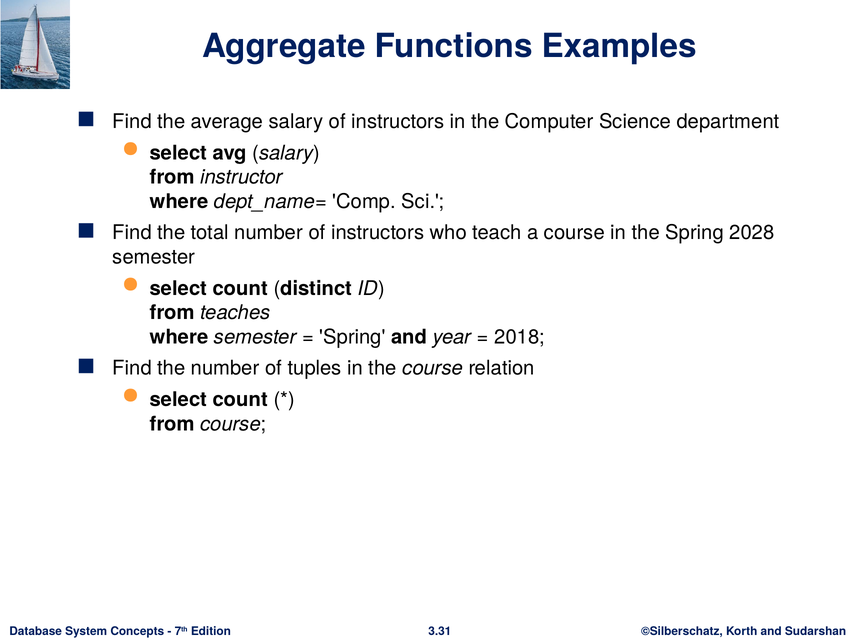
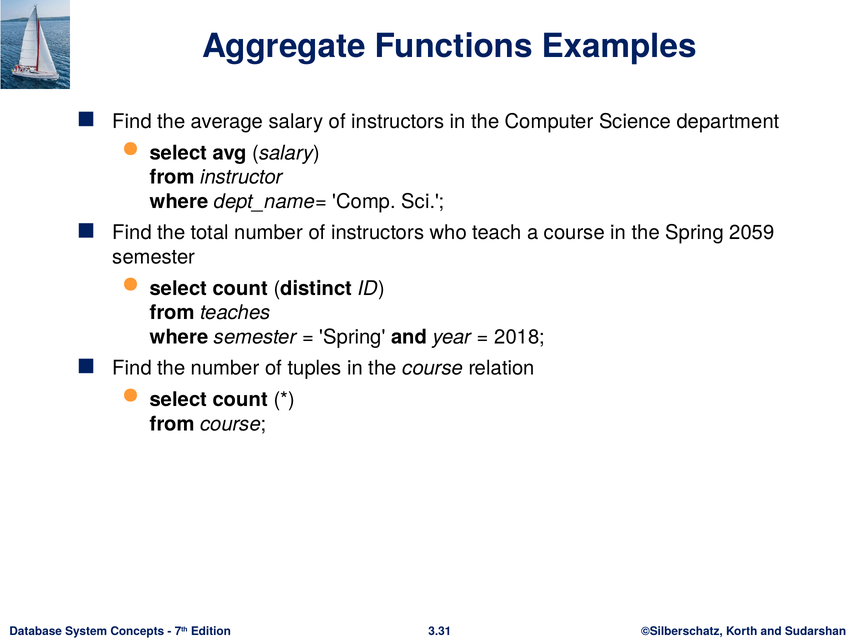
2028: 2028 -> 2059 (752, 232)
